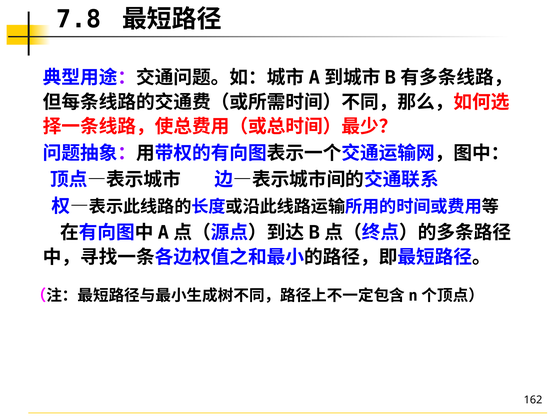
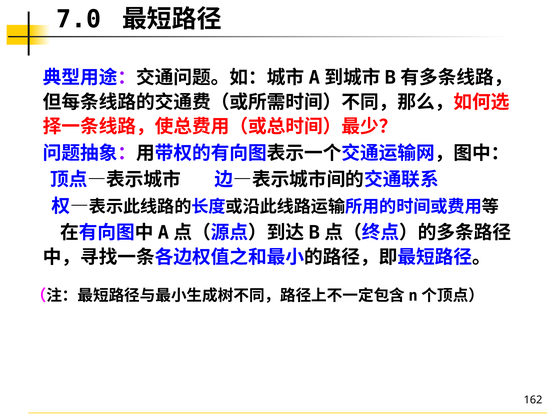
7.8: 7.8 -> 7.0 (79, 19)
